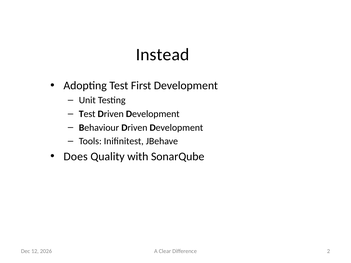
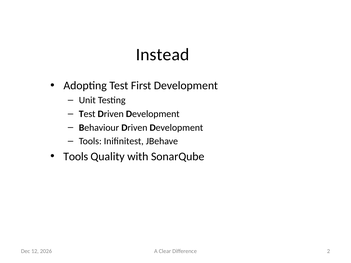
Does: Does -> Tools (76, 157)
